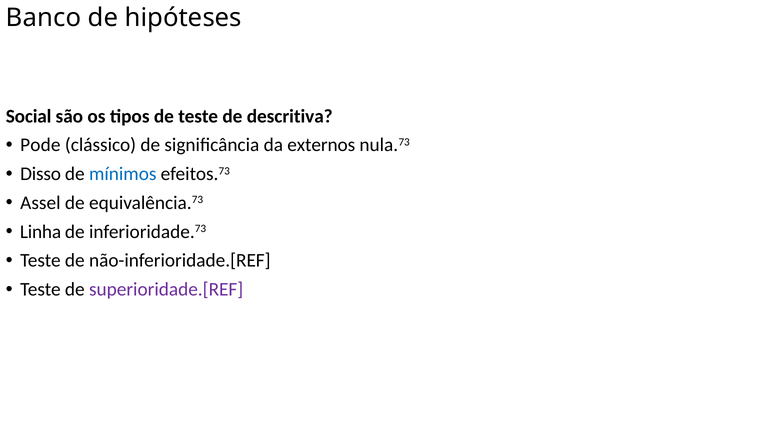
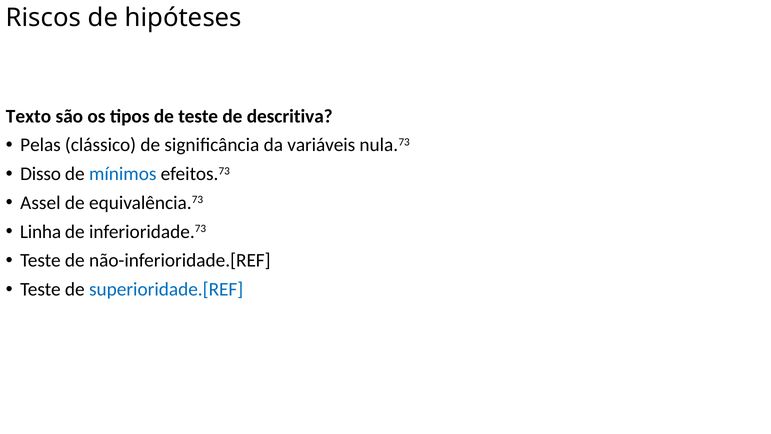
Banco: Banco -> Riscos (43, 18)
Social: Social -> Texto (28, 116)
Pode: Pode -> Pelas (40, 145)
externos: externos -> variáveis (321, 145)
superioridade.[REF colour: purple -> blue (166, 289)
